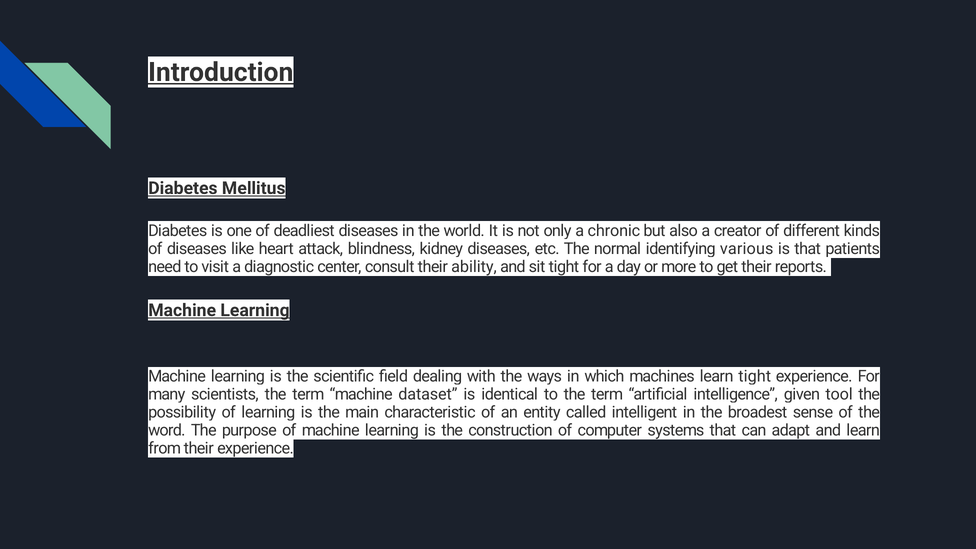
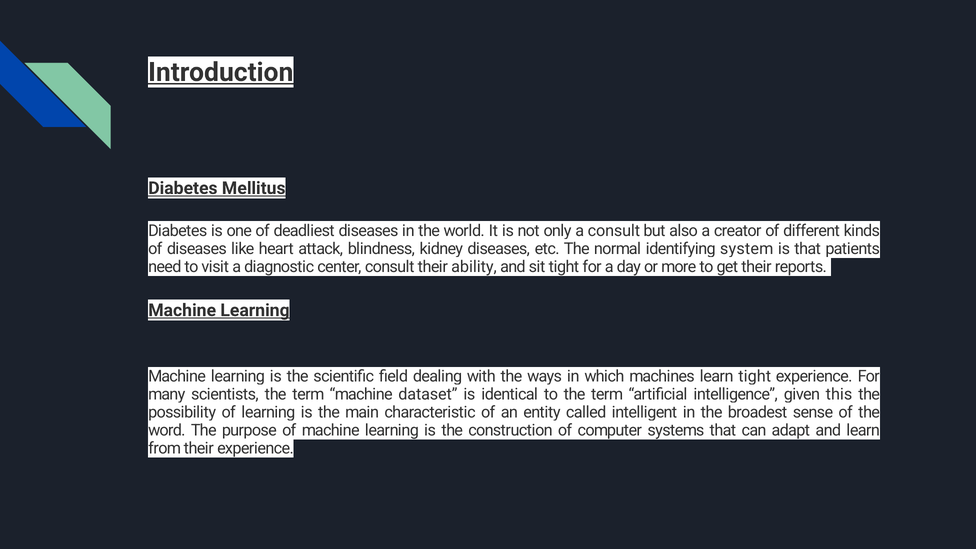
a chronic: chronic -> consult (614, 231)
various: various -> system (747, 249)
tool: tool -> this (839, 394)
